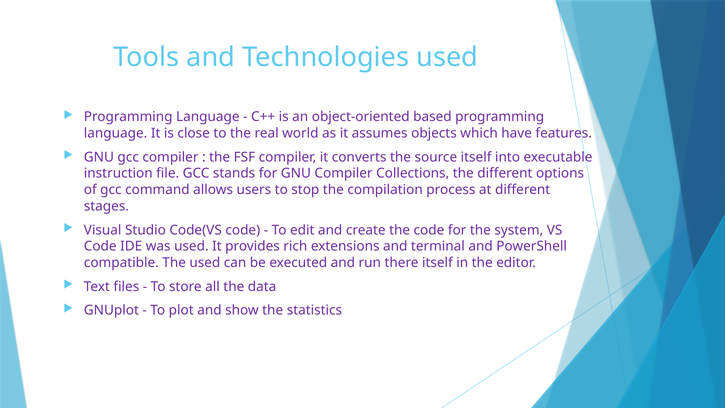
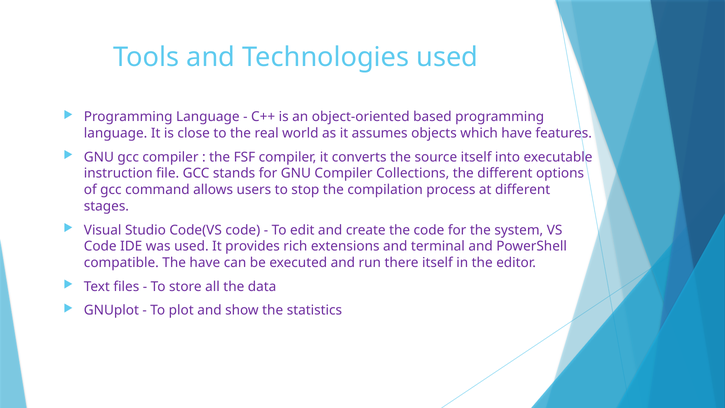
The used: used -> have (205, 263)
